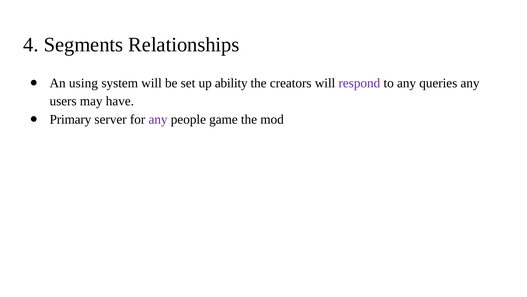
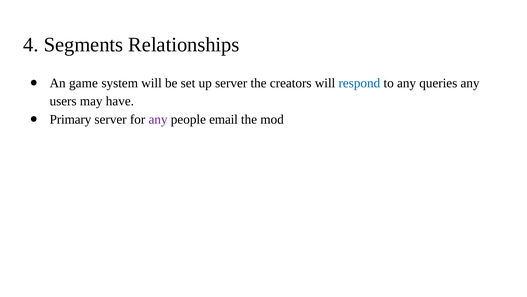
using: using -> game (83, 83)
up ability: ability -> server (231, 83)
respond colour: purple -> blue (359, 83)
game: game -> email (224, 119)
